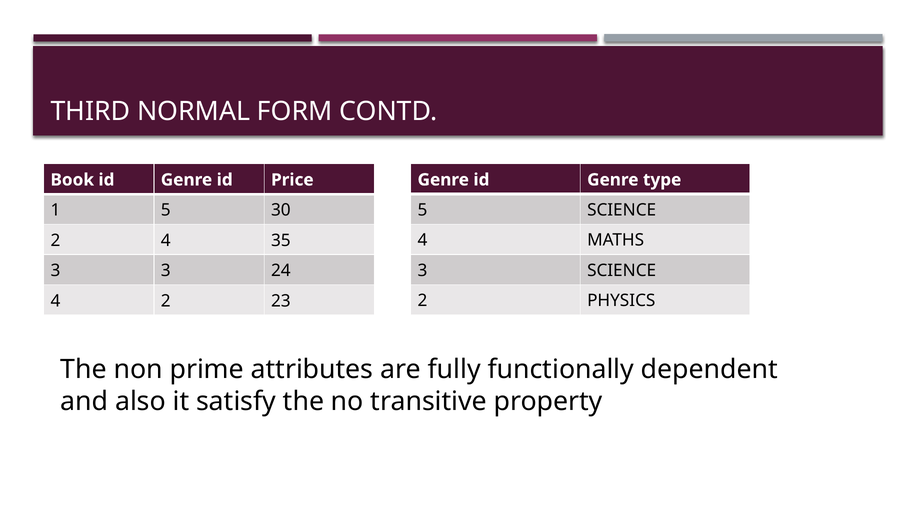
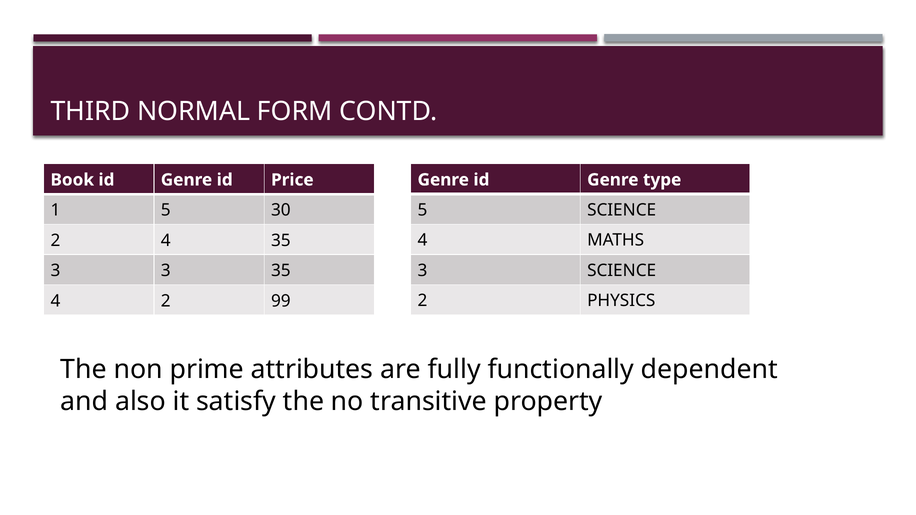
3 24: 24 -> 35 (281, 271)
23: 23 -> 99 (281, 301)
